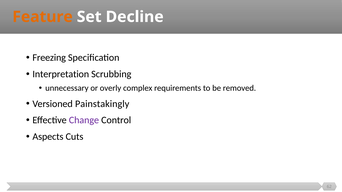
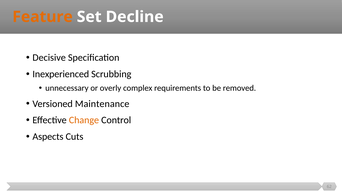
Freezing: Freezing -> Decisive (49, 58)
Interpretation: Interpretation -> Inexperienced (61, 74)
Painstakingly: Painstakingly -> Maintenance (102, 104)
Change colour: purple -> orange (84, 120)
